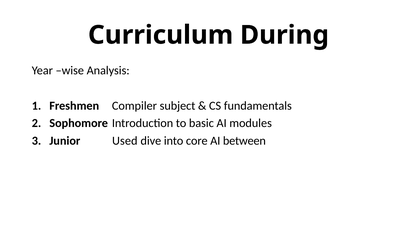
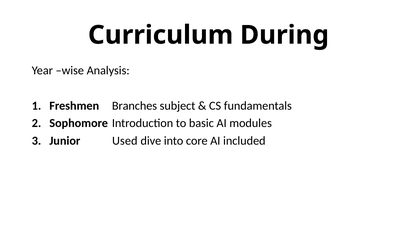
Compiler: Compiler -> Branches (134, 105)
between: between -> included (244, 140)
